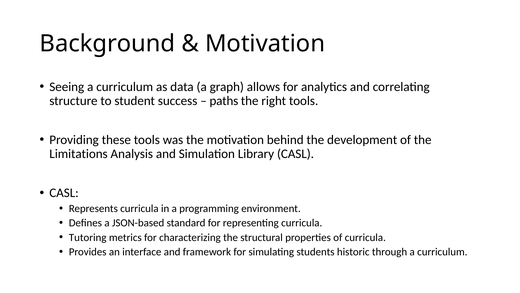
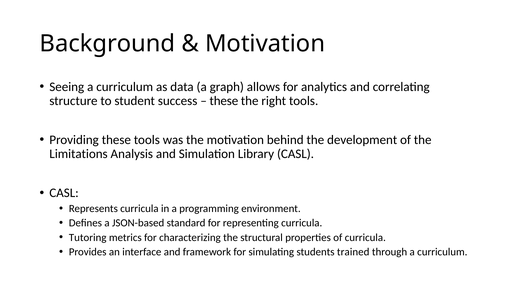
paths: paths -> these (224, 101)
historic: historic -> trained (353, 251)
